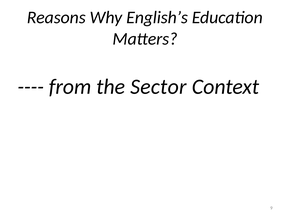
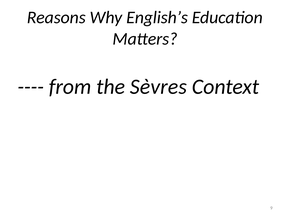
Sector: Sector -> Sèvres (158, 87)
